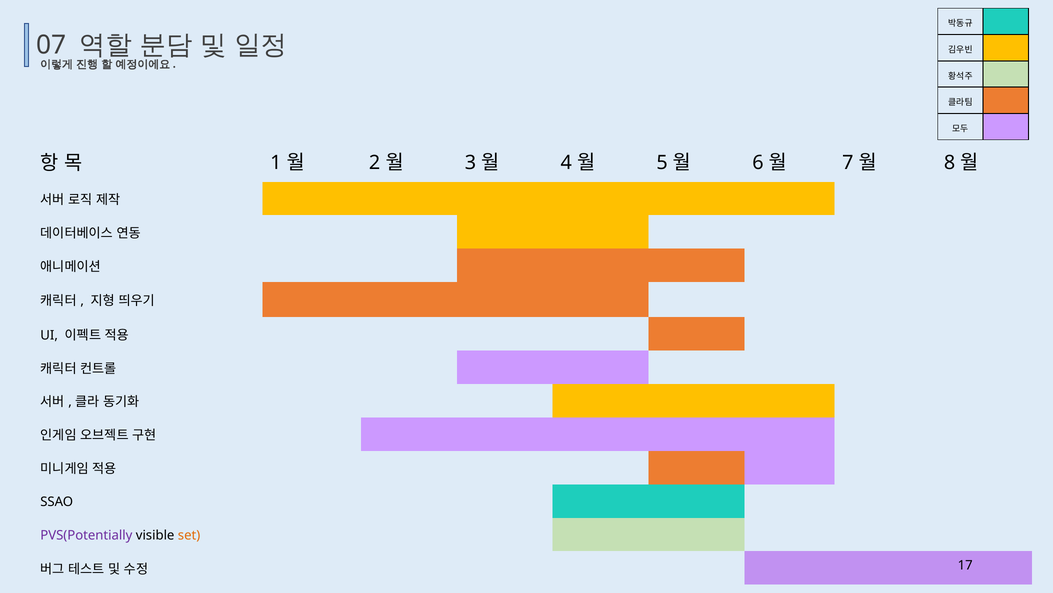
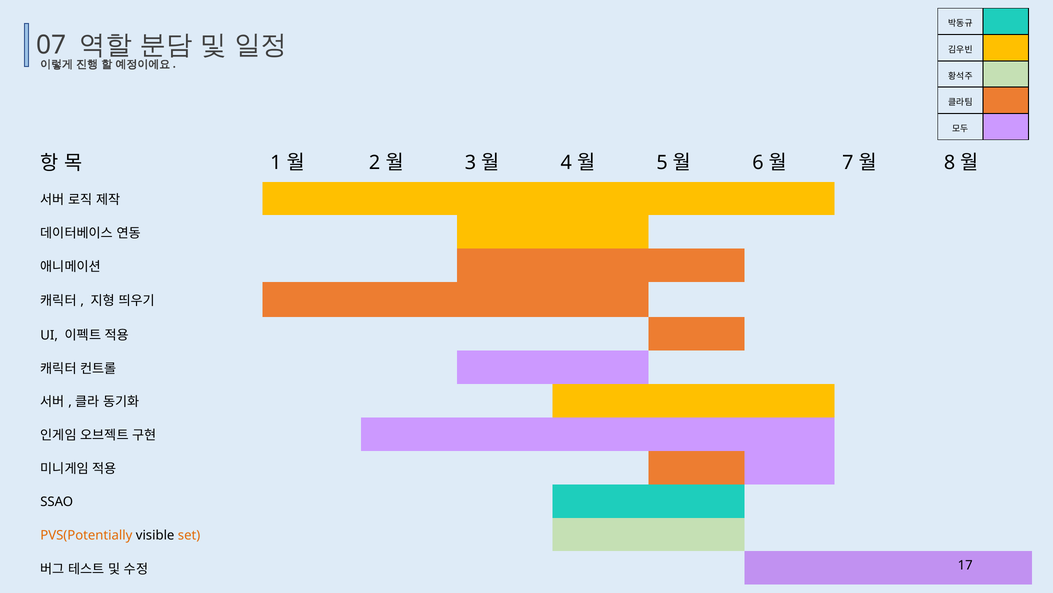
PVS(Potentially colour: purple -> orange (86, 535)
